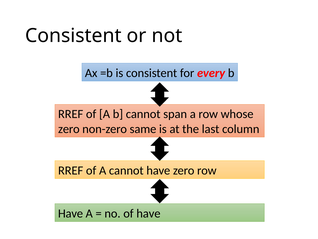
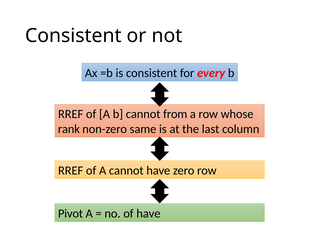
span: span -> from (175, 114)
zero: zero -> rank (69, 129)
Have: Have -> Pivot (71, 213)
